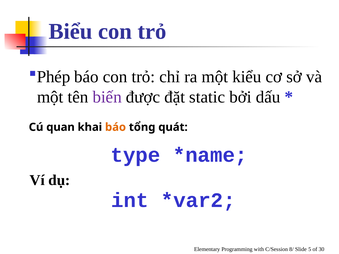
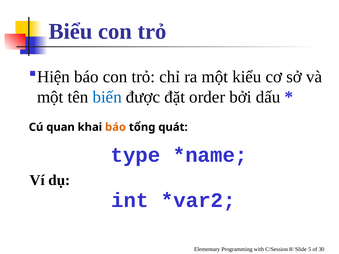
Phép: Phép -> Hiện (54, 77)
biến colour: purple -> blue (107, 97)
static: static -> order (207, 97)
